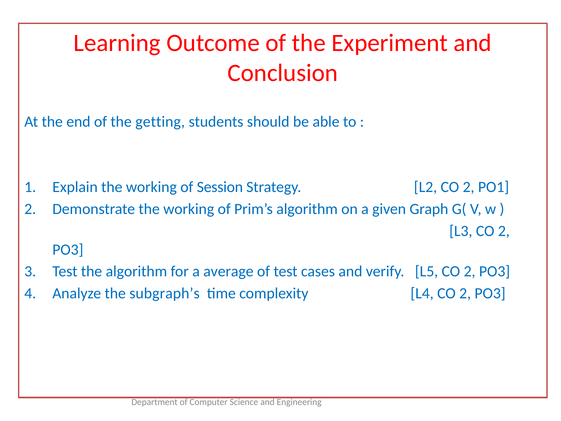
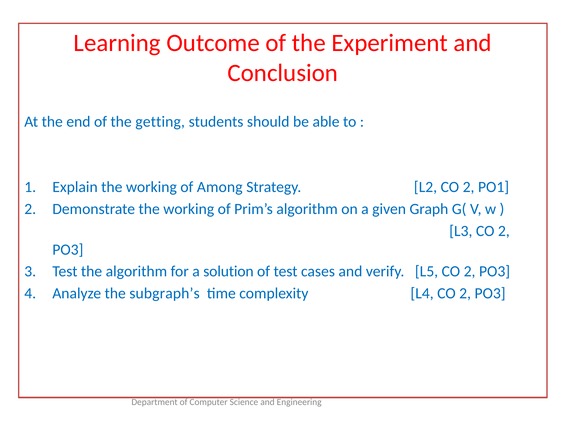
Session: Session -> Among (220, 187)
average: average -> solution (228, 271)
